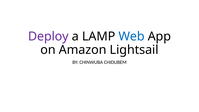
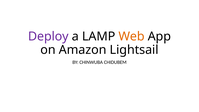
Web colour: blue -> orange (132, 36)
